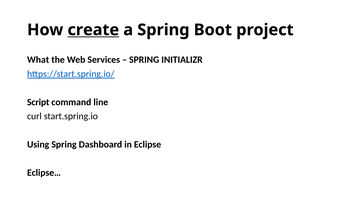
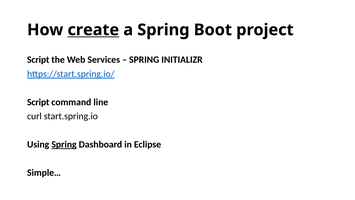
What: What -> Script (38, 60)
Spring underline: none -> present (64, 144)
Eclipse…: Eclipse… -> Simple… (44, 172)
